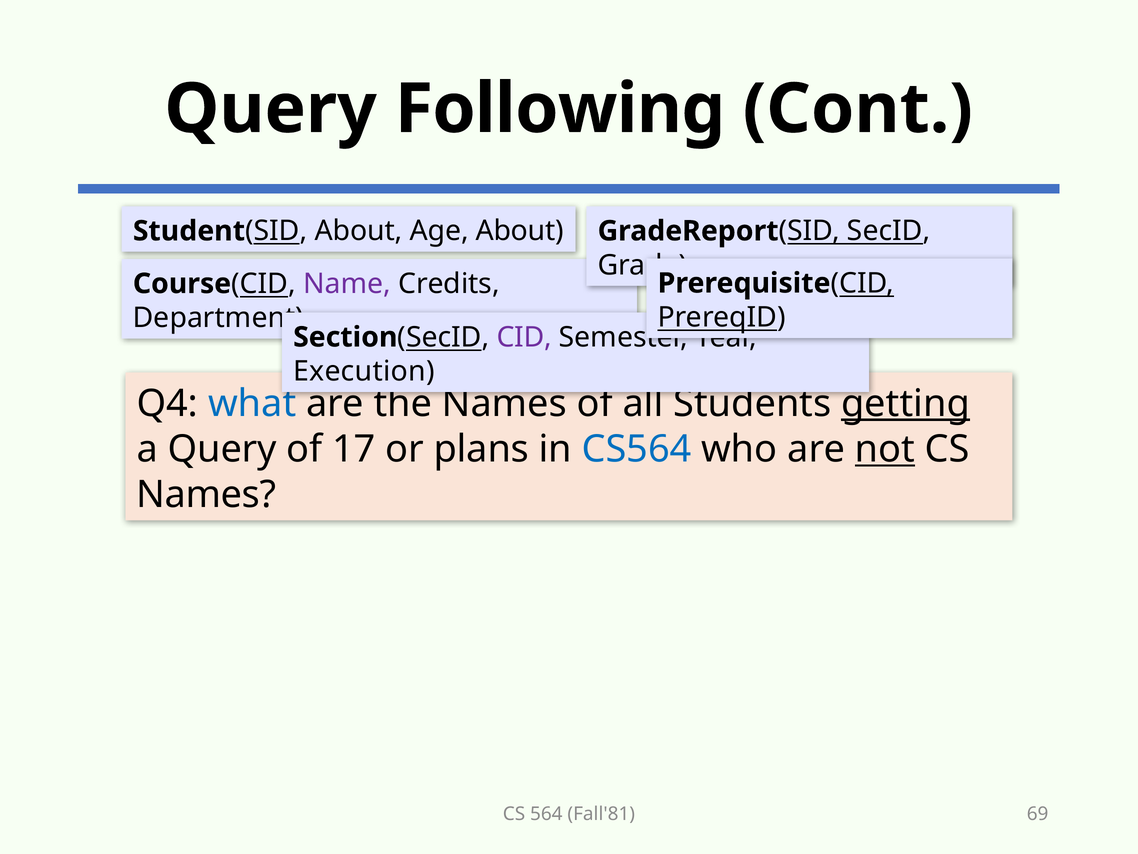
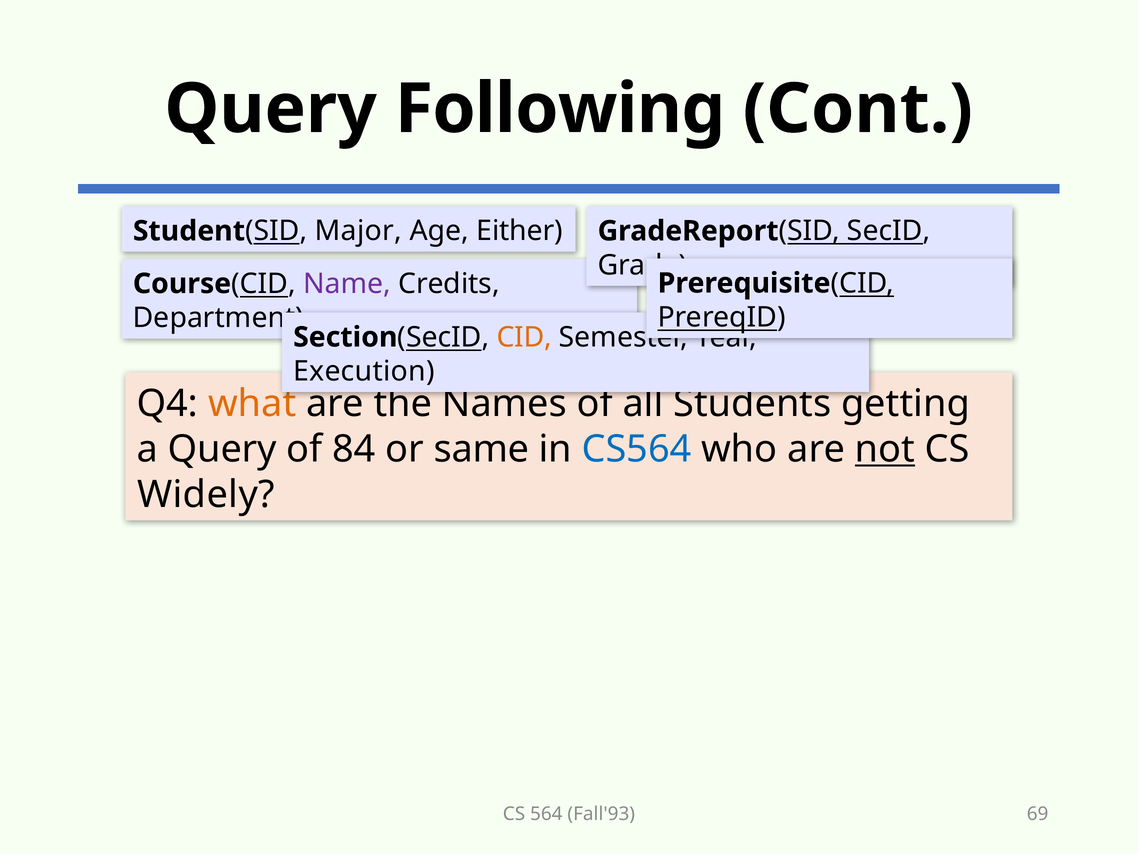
About: About -> Major (358, 231)
Age About: About -> Either (520, 231)
CID colour: purple -> orange (524, 337)
what colour: blue -> orange (252, 403)
getting underline: present -> none (905, 403)
17: 17 -> 84 (354, 449)
plans: plans -> same (481, 449)
Names: Names -> Widely (206, 494)
Fall'81: Fall'81 -> Fall'93 (601, 814)
